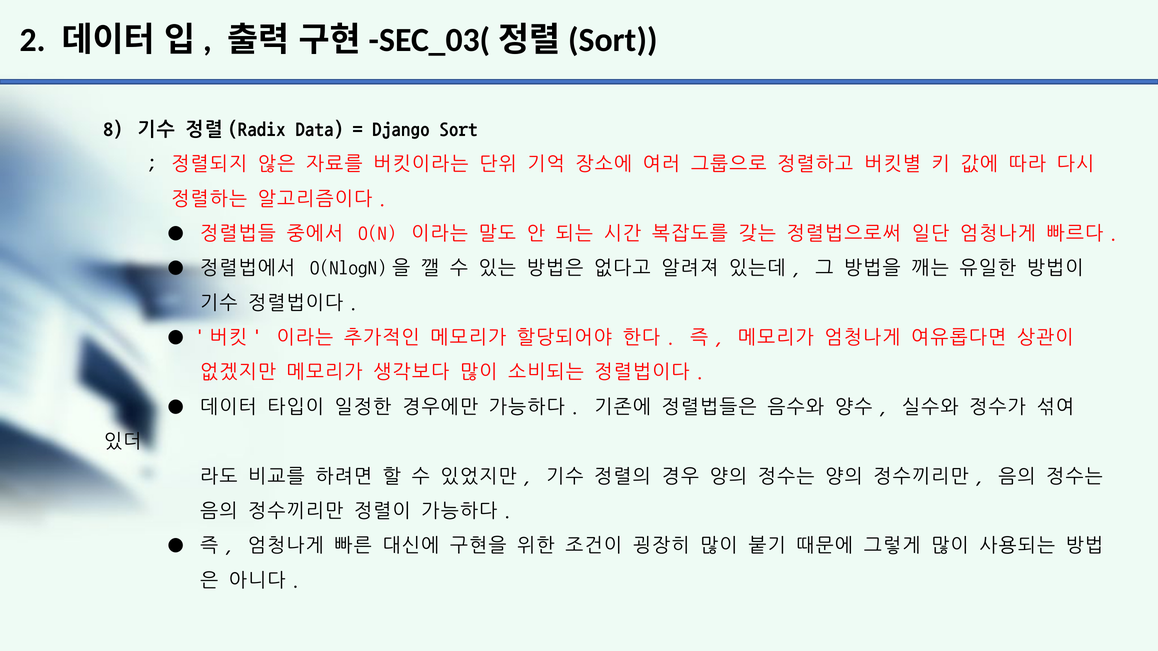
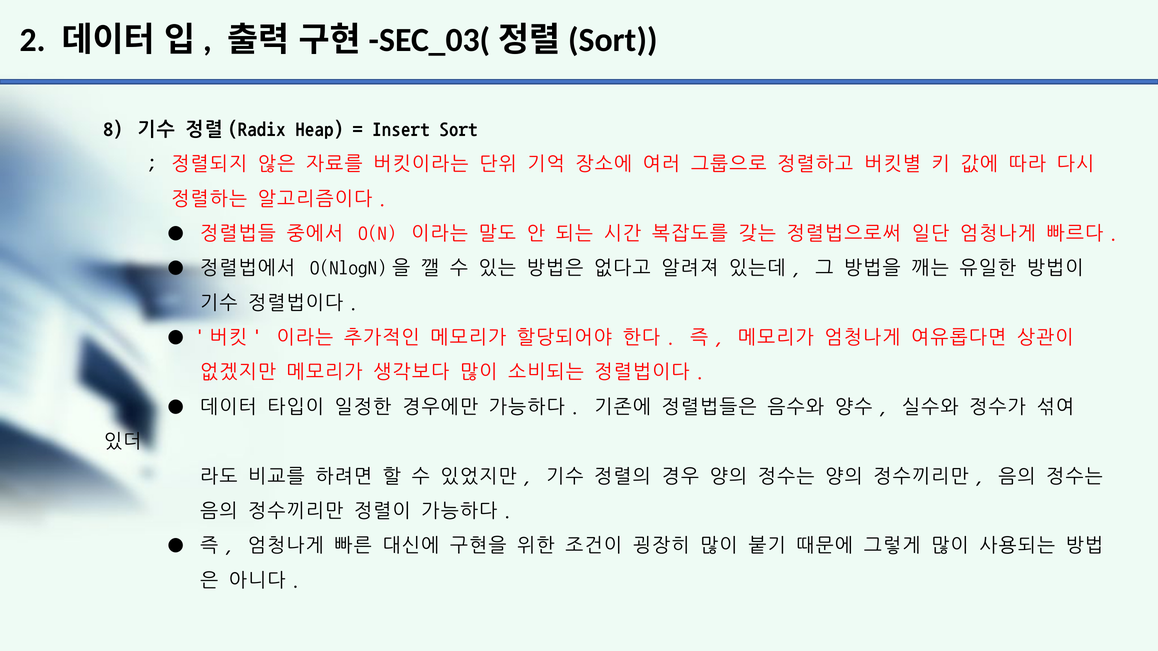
Data: Data -> Heap (319, 129)
Django: Django -> Insert (401, 129)
